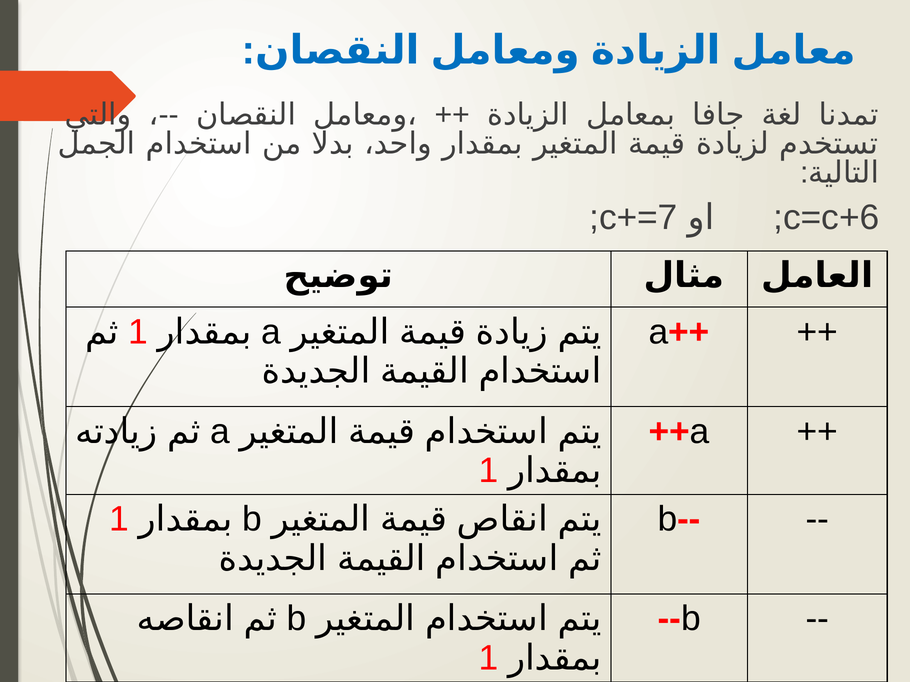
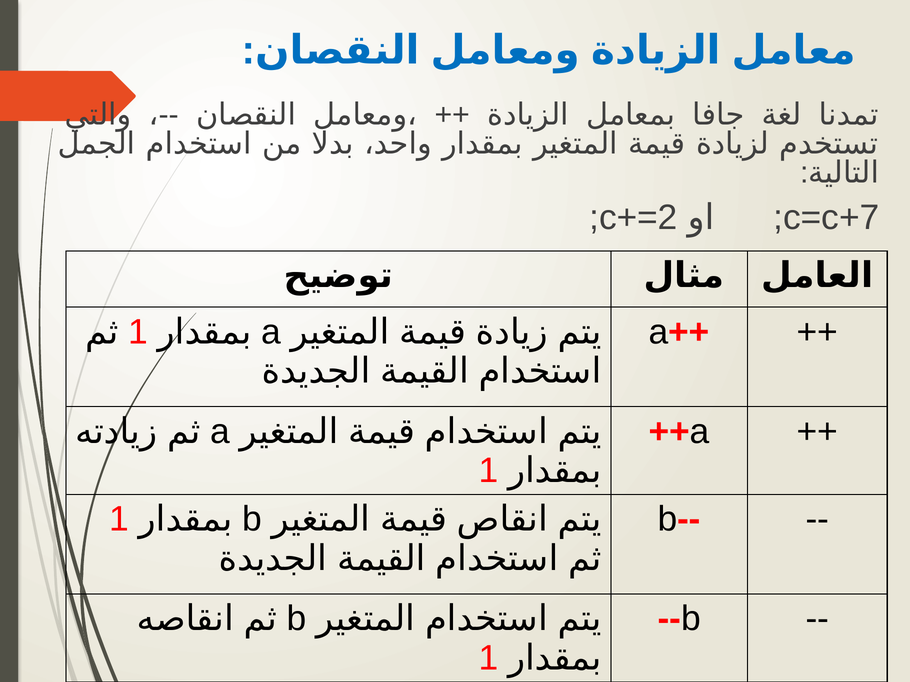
c+=7: c+=7 -> c+=2 (638, 218)
c=c+6: c=c+6 -> c=c+7 (831, 218)
